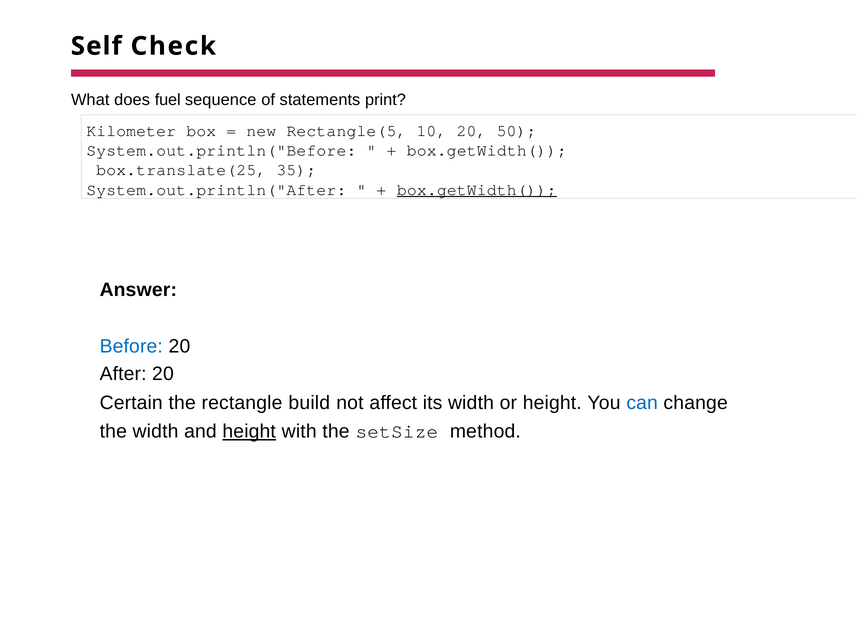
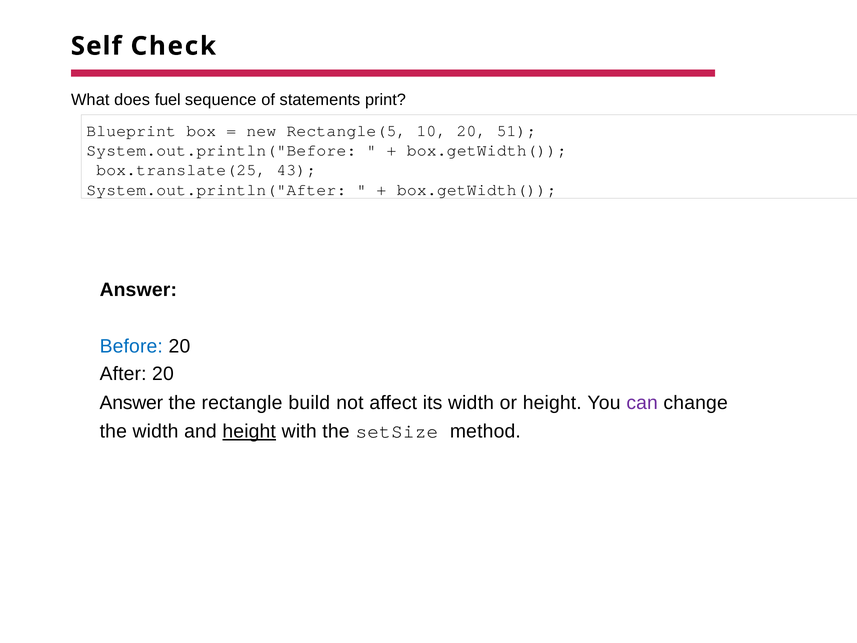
Kilometer: Kilometer -> Blueprint (131, 131)
50: 50 -> 51 (516, 131)
35: 35 -> 43 (296, 170)
box.getWidth( underline: present -> none (477, 190)
Certain: Certain -> Answer (131, 403)
can colour: blue -> purple (642, 403)
